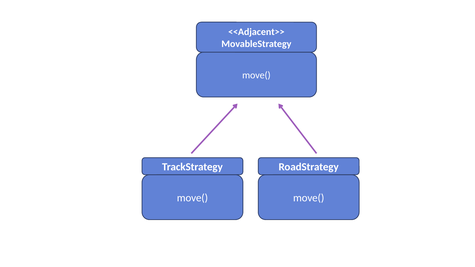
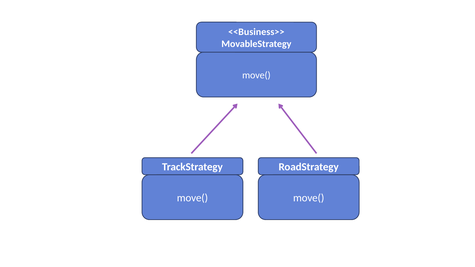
<<Adjacent>>: <<Adjacent>> -> <<Business>> (256, 32)
